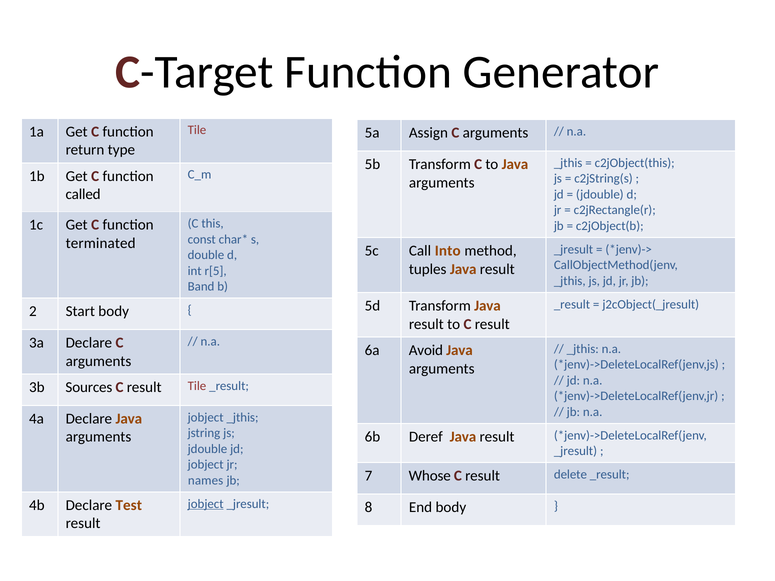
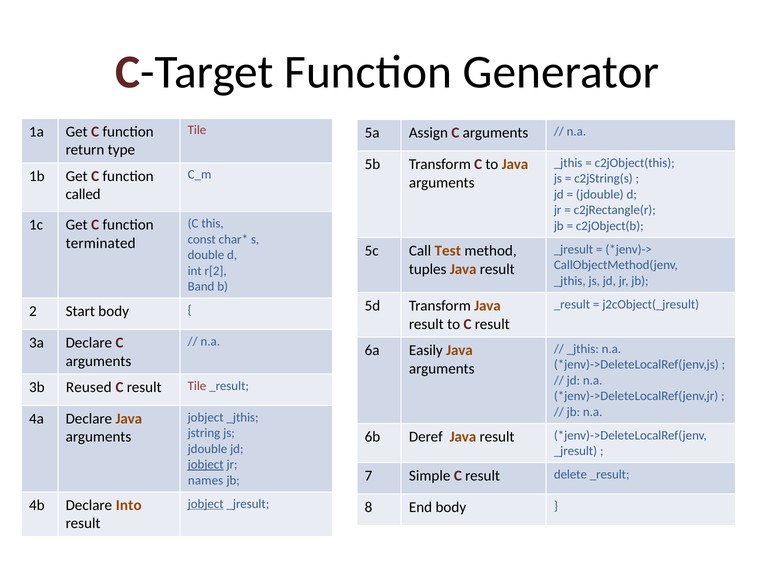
Into: Into -> Test (448, 251)
r[5: r[5 -> r[2 (216, 271)
Avoid: Avoid -> Easily (426, 350)
Sources: Sources -> Reused (89, 387)
jobject underline: none -> present (206, 465)
Whose: Whose -> Simple (430, 476)
Test: Test -> Into (129, 505)
